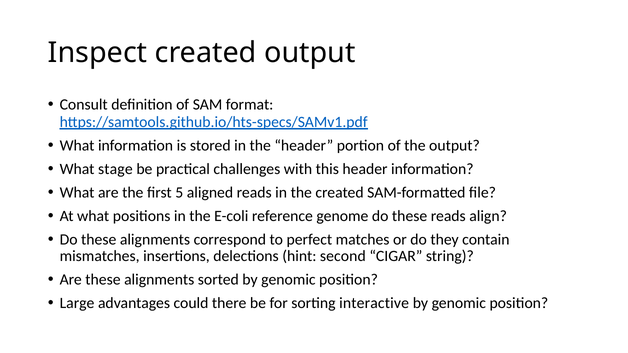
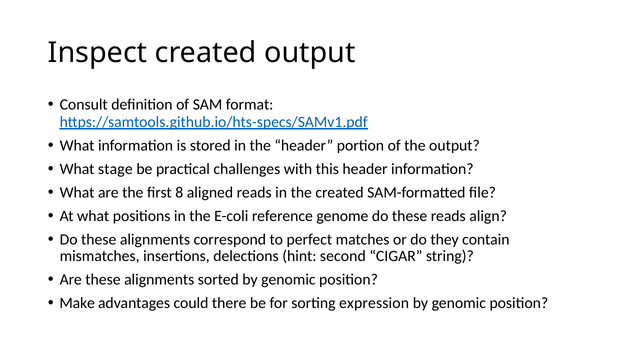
5: 5 -> 8 (179, 193)
Large: Large -> Make (77, 303)
interactive: interactive -> expression (374, 303)
